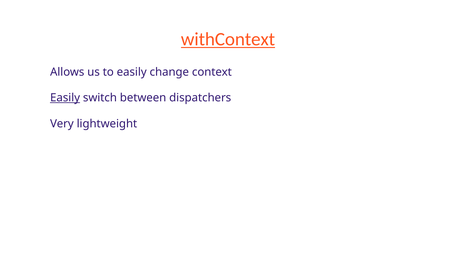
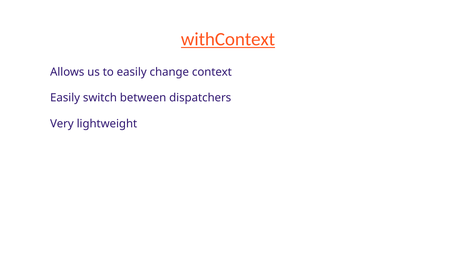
Easily underline: present -> none (65, 98)
